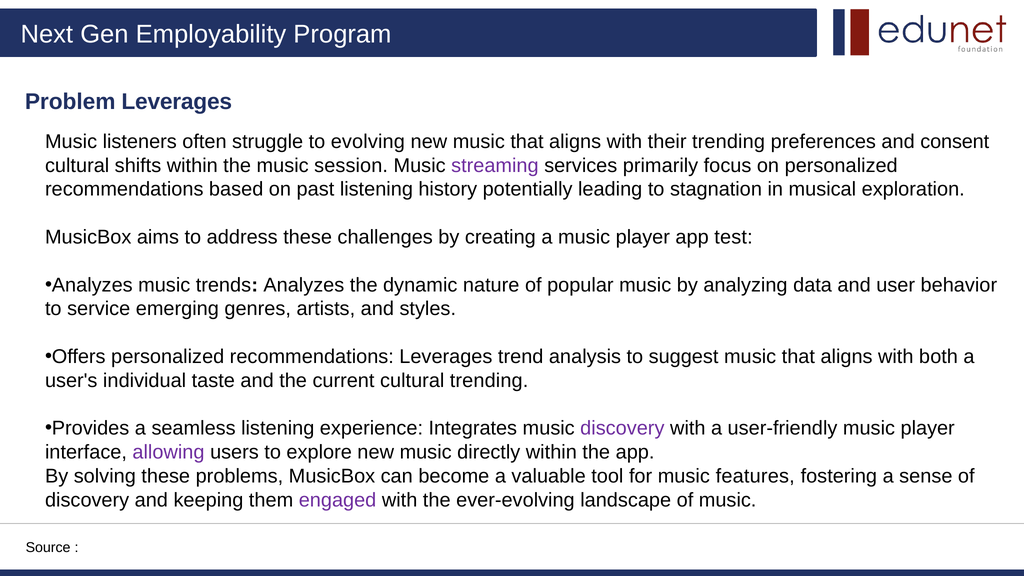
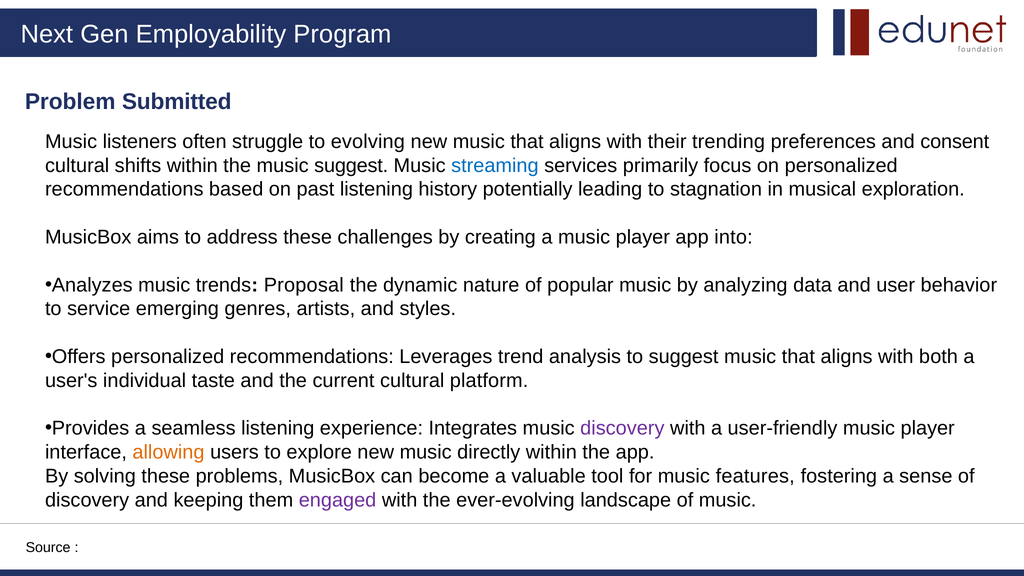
Problem Leverages: Leverages -> Submitted (177, 102)
music session: session -> suggest (351, 165)
streaming colour: purple -> blue (495, 165)
test: test -> into (734, 237)
trends Analyzes: Analyzes -> Proposal (304, 285)
cultural trending: trending -> platform (489, 381)
allowing colour: purple -> orange (168, 452)
